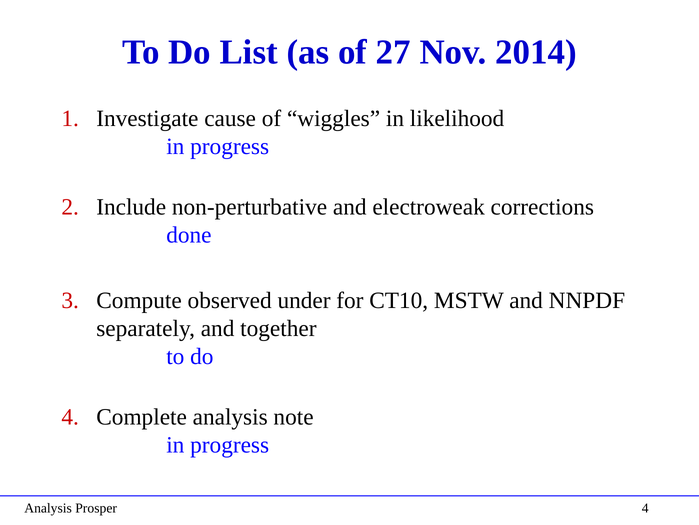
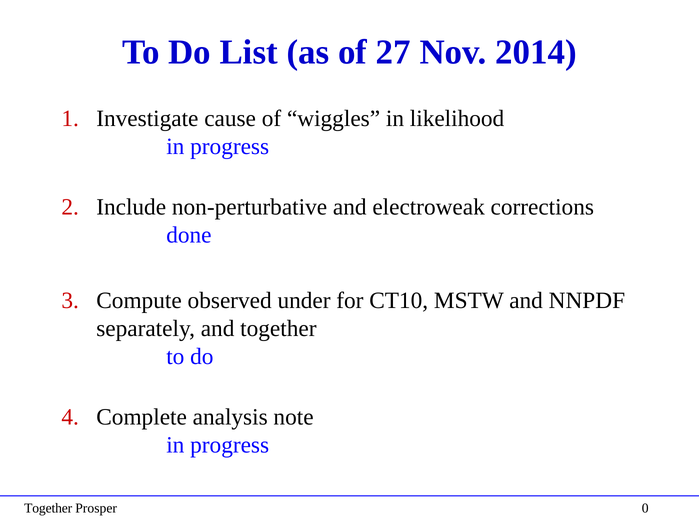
Analysis: Analysis -> Together (48, 508)
Prosper 4: 4 -> 0 (645, 508)
